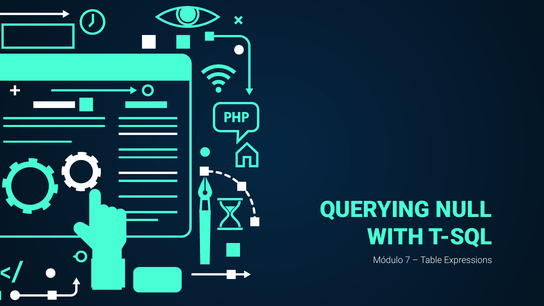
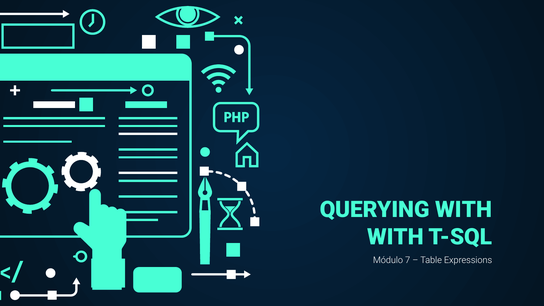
QUERYING NULL: NULL -> WITH (464, 210)
